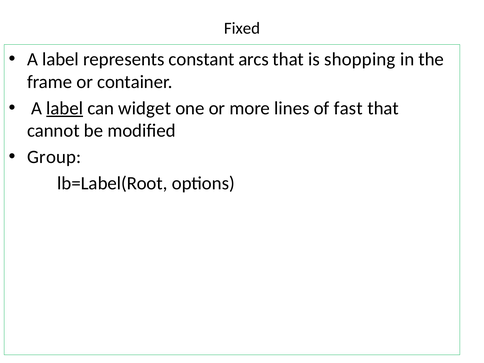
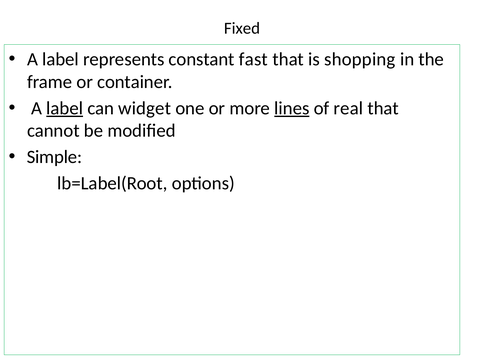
arcs: arcs -> fast (253, 59)
lines underline: none -> present (292, 108)
fast: fast -> real (348, 108)
Group: Group -> Simple (54, 157)
